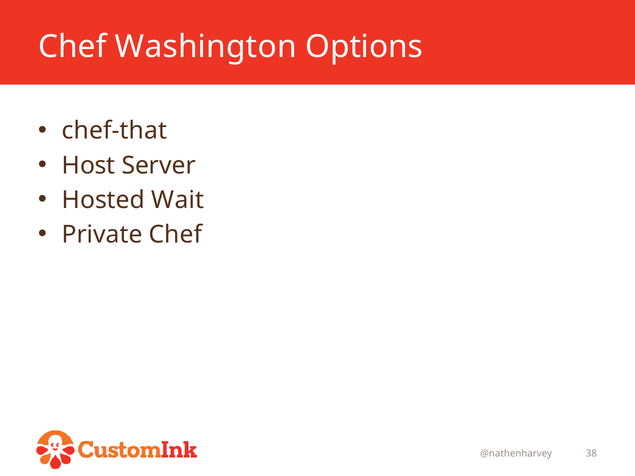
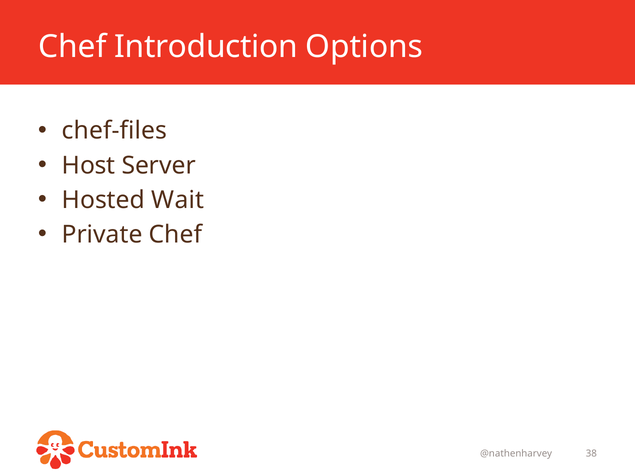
Washington: Washington -> Introduction (206, 47)
chef-that: chef-that -> chef-files (115, 131)
